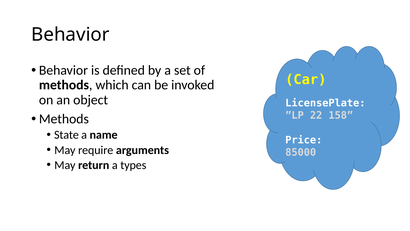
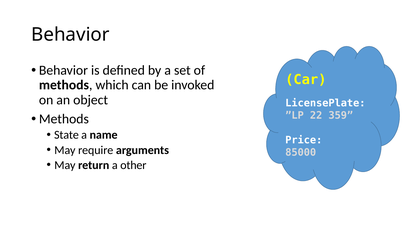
158: 158 -> 359 (341, 115)
types: types -> other (133, 165)
